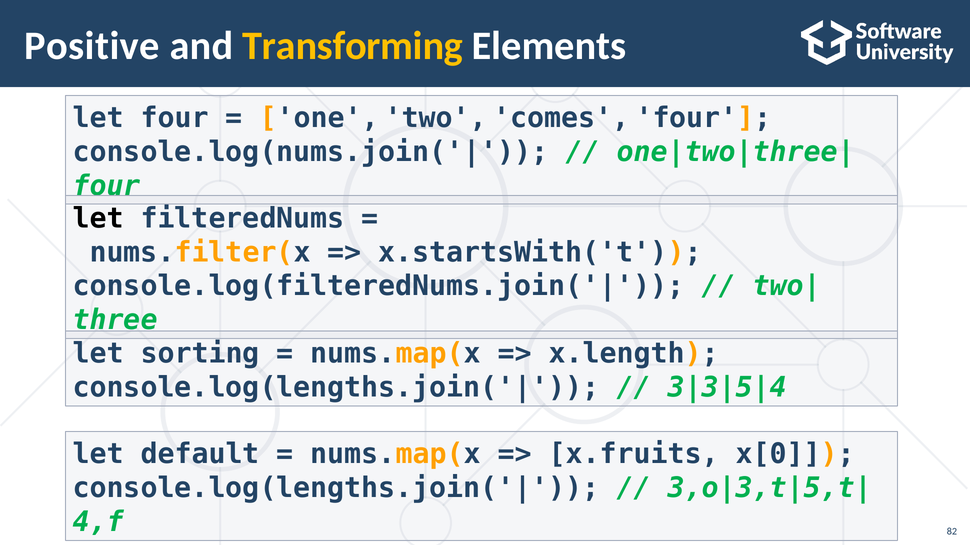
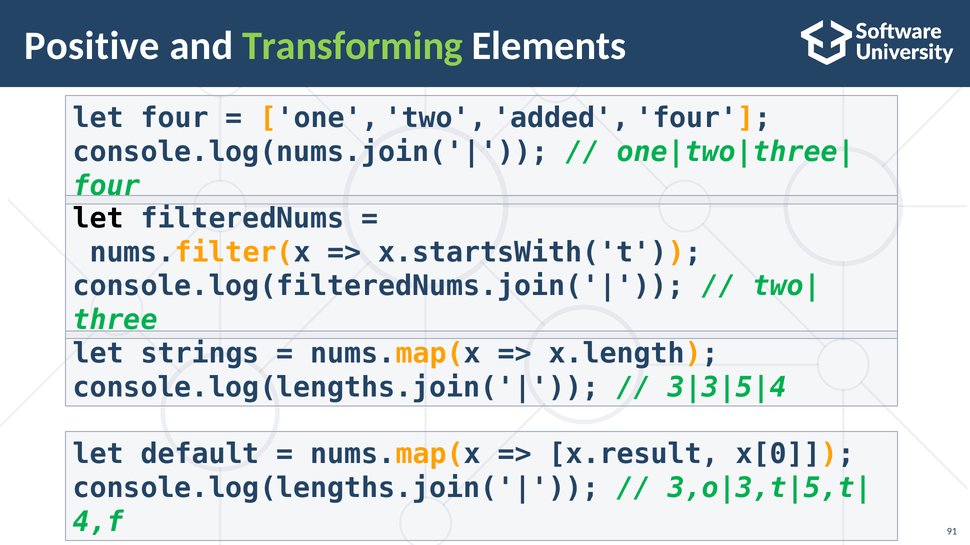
Transforming colour: yellow -> light green (353, 46)
comes: comes -> added (561, 118)
sorting: sorting -> strings (200, 354)
x.fruits: x.fruits -> x.result (634, 455)
82: 82 -> 91 (952, 532)
